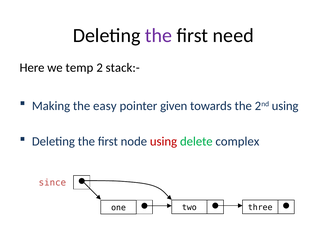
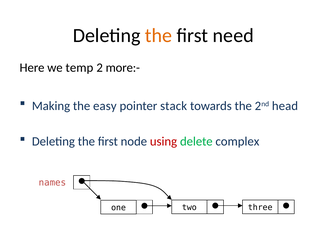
the colour: purple -> orange (158, 35)
stack:-: stack:- -> more:- (123, 67)
given: given -> stack (174, 106)
2nd using: using -> head (285, 106)
since: since -> names (52, 182)
